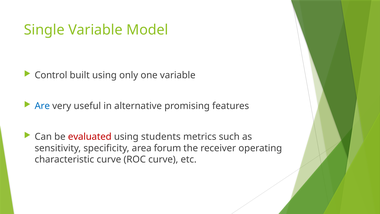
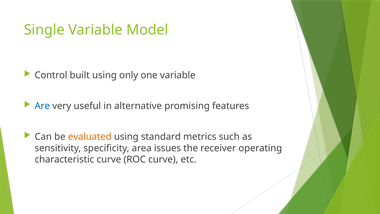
evaluated colour: red -> orange (90, 137)
students: students -> standard (161, 137)
forum: forum -> issues (167, 148)
